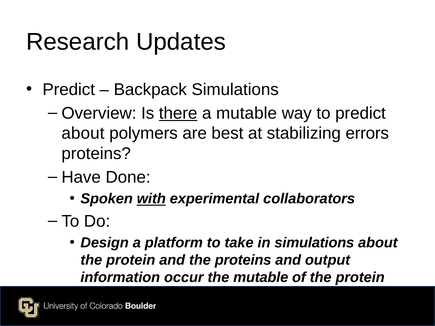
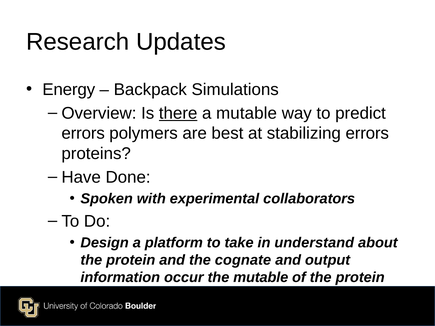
Predict: Predict -> Energy (69, 90)
about: about -> errors (83, 134)
with underline: present -> none (151, 199)
in simulations: simulations -> understand (314, 243)
the proteins: proteins -> cognate (243, 260)
